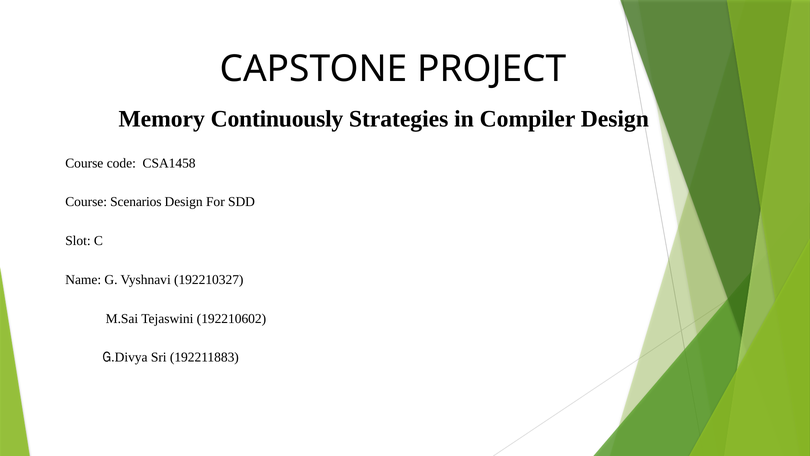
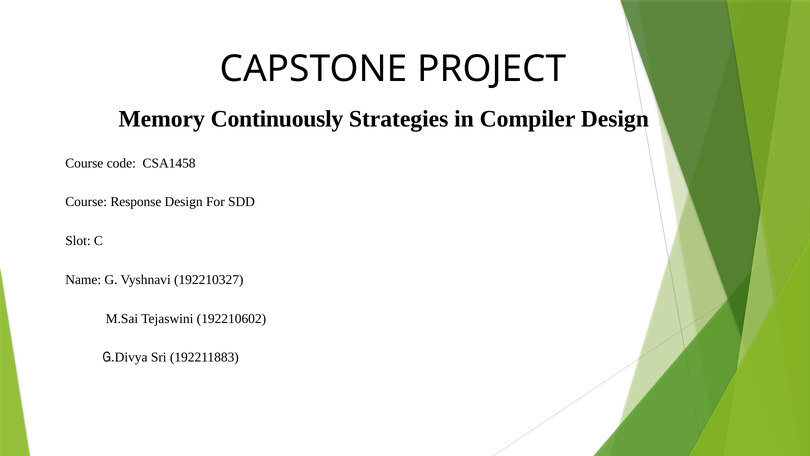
Scenarios: Scenarios -> Response (136, 202)
